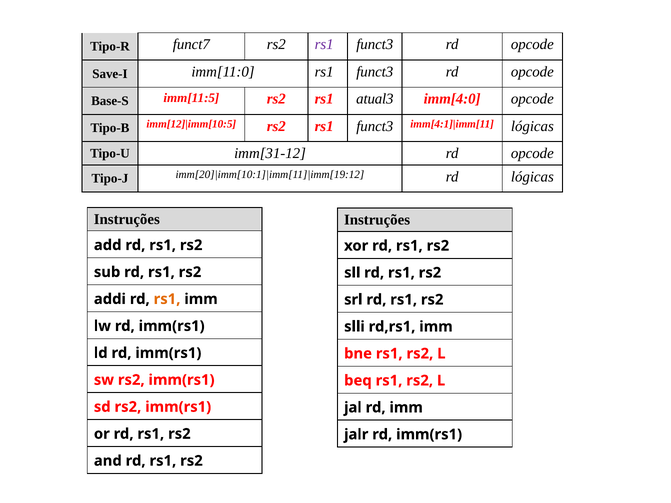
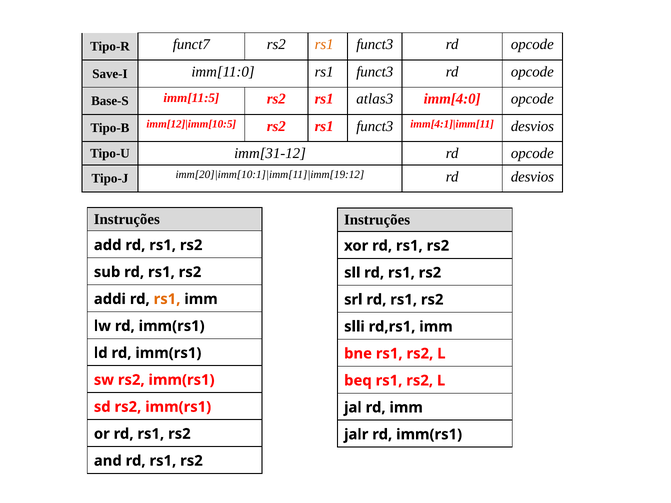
rs1 colour: purple -> orange (324, 45)
atual3: atual3 -> atlas3 (375, 99)
lógicas: lógicas -> desvios (532, 126)
rd lógicas: lógicas -> desvios (532, 177)
